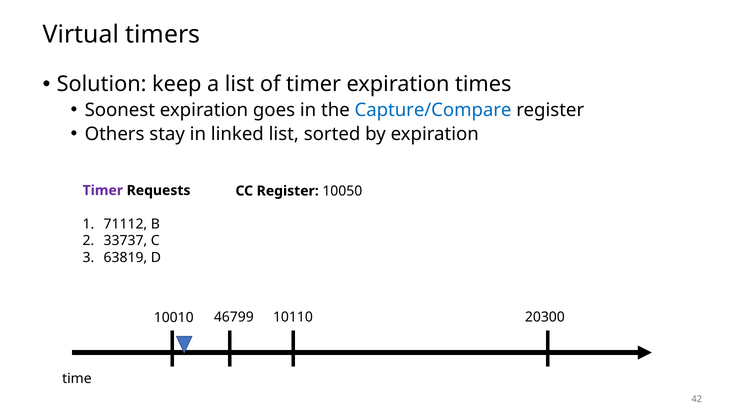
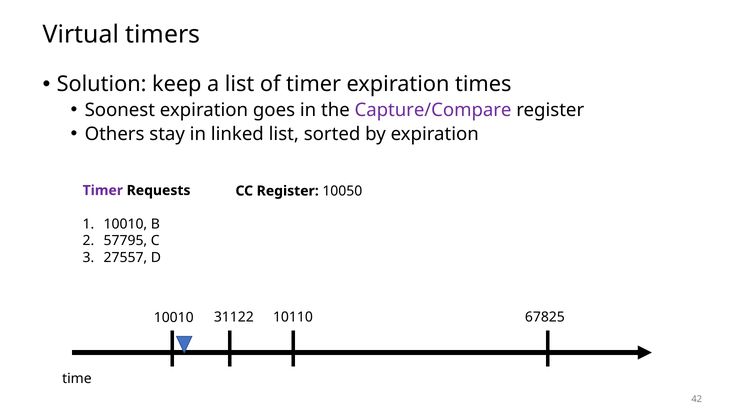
Capture/Compare colour: blue -> purple (433, 110)
71112: 71112 -> 10010 (125, 224)
33737: 33737 -> 57795 (125, 241)
63819: 63819 -> 27557 (125, 257)
46799: 46799 -> 31122 (234, 317)
20300: 20300 -> 67825 (545, 317)
